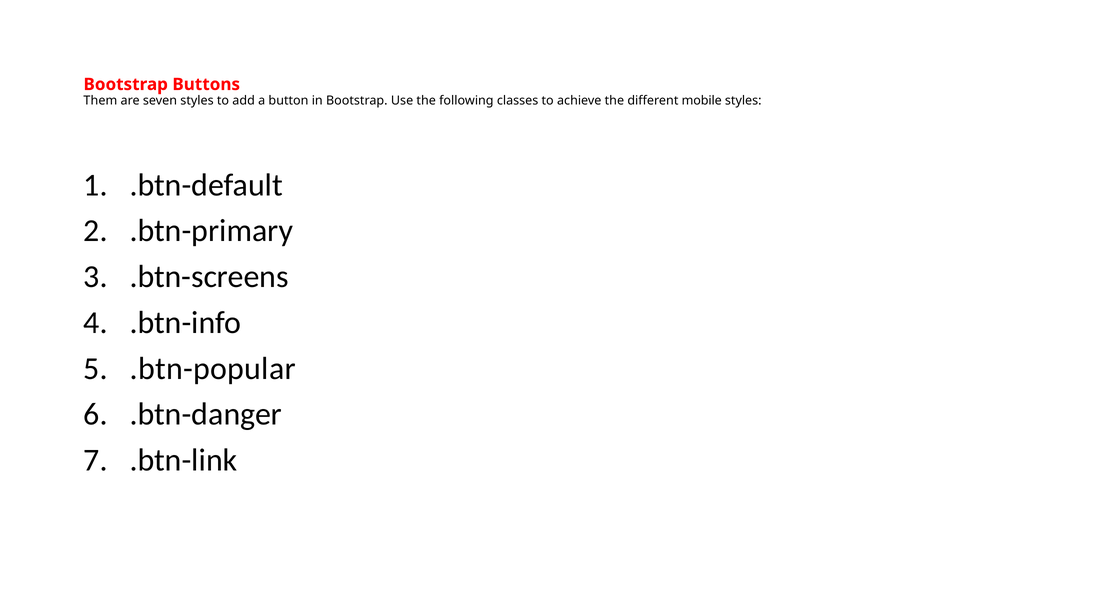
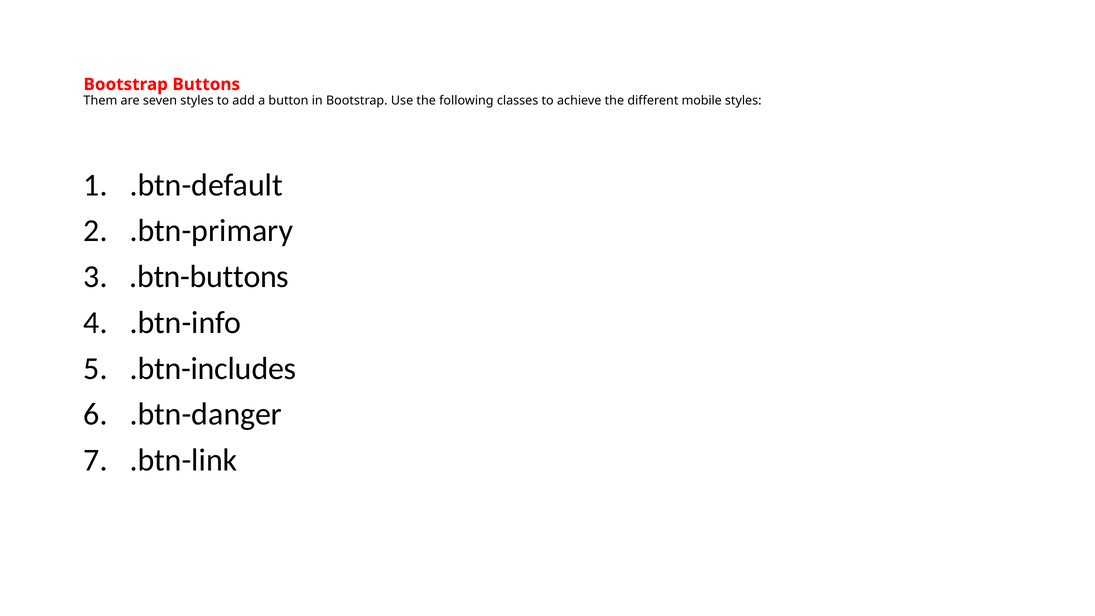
.btn-screens: .btn-screens -> .btn-buttons (209, 277)
.btn-popular: .btn-popular -> .btn-includes (213, 368)
